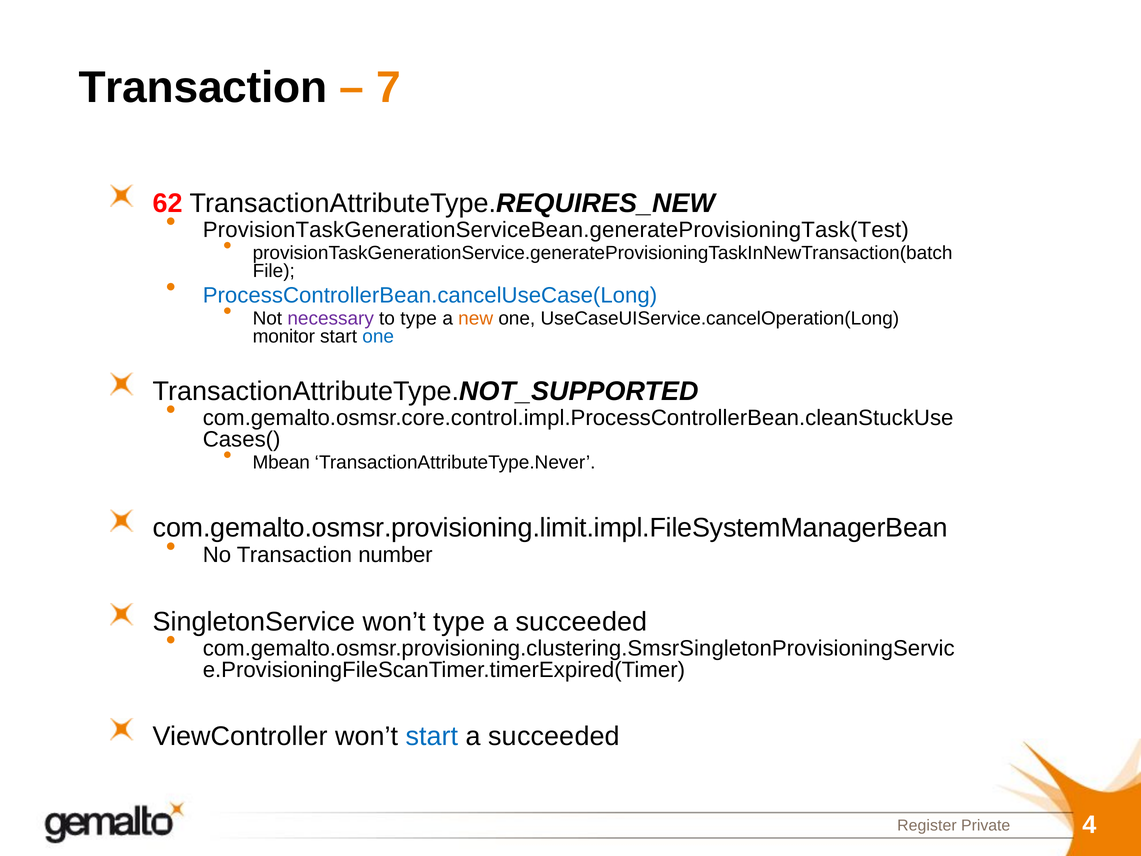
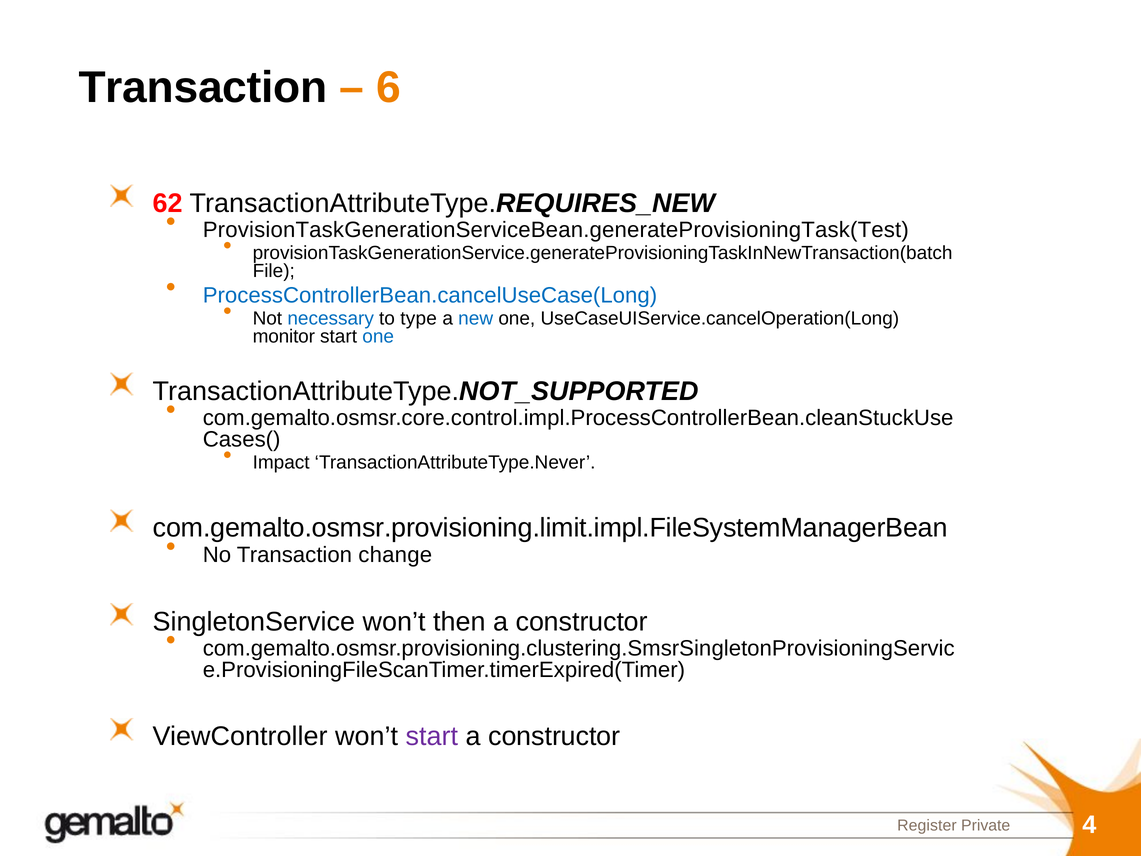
7: 7 -> 6 (388, 88)
necessary colour: purple -> blue (331, 318)
new colour: orange -> blue (476, 318)
Mbean: Mbean -> Impact (281, 462)
number: number -> change (395, 555)
won’t type: type -> then (459, 621)
succeeded: succeeded -> constructor (582, 621)
start colour: blue -> purple (432, 736)
succeeded: succeeded -> constructor (554, 736)
